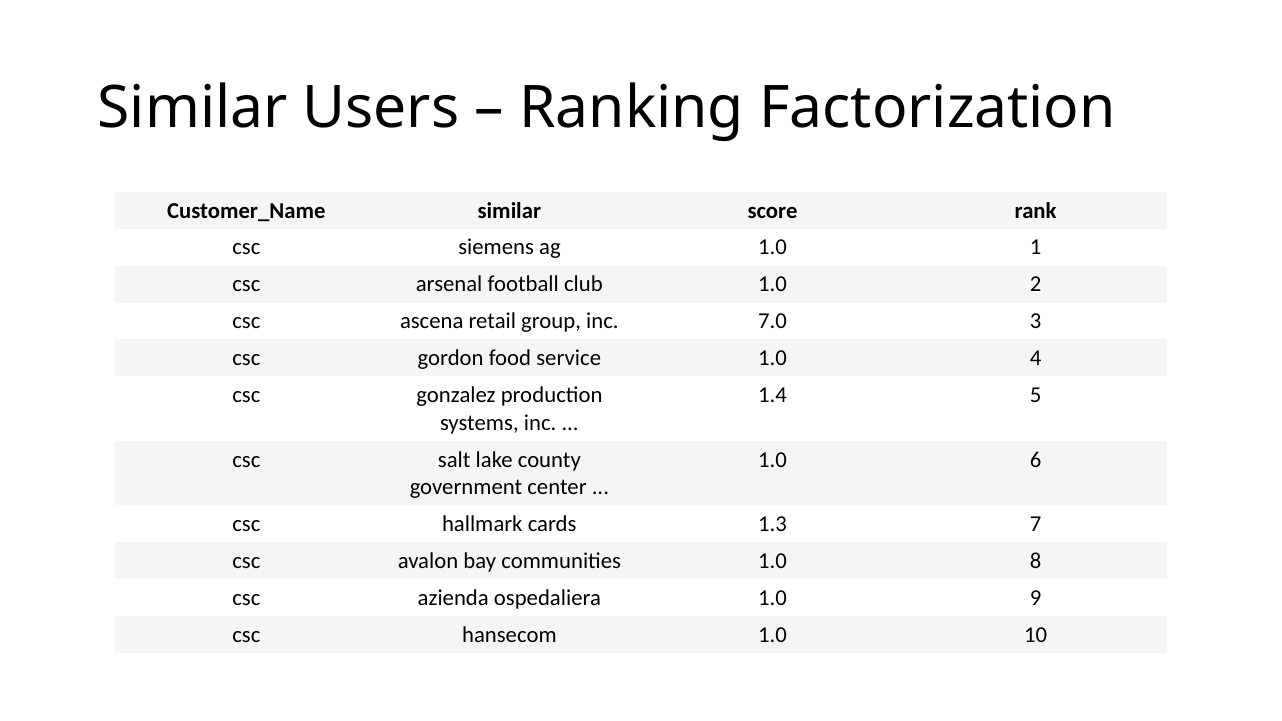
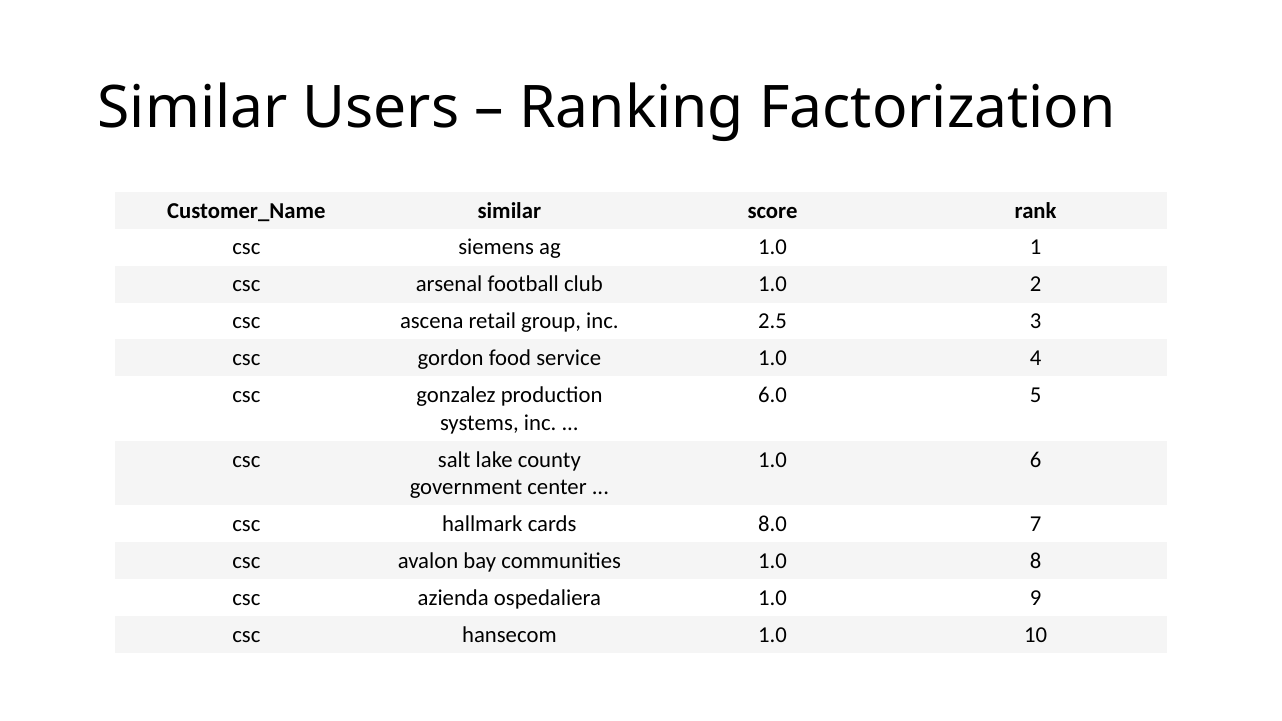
7.0: 7.0 -> 2.5 (773, 321)
1.4: 1.4 -> 6.0 (773, 395)
1.3: 1.3 -> 8.0 (773, 524)
